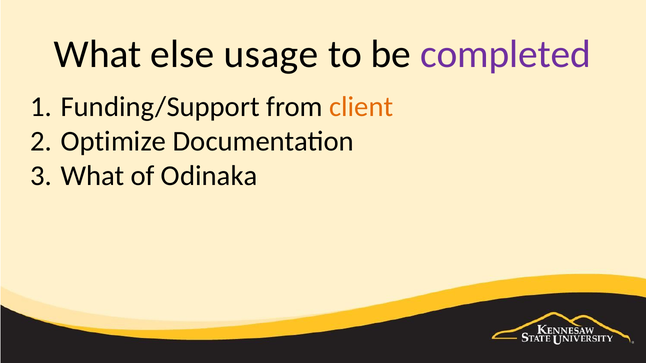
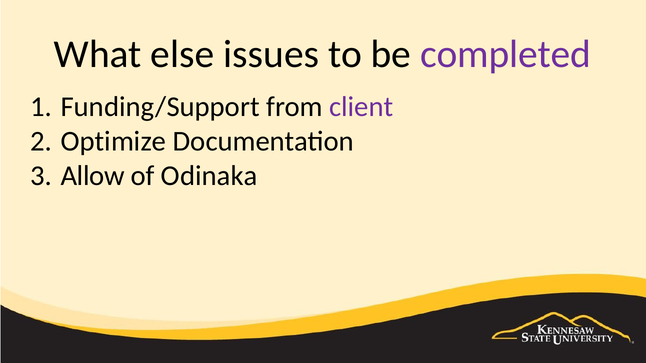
usage: usage -> issues (271, 54)
client colour: orange -> purple (361, 107)
What: What -> Allow (93, 176)
